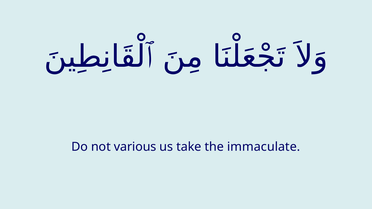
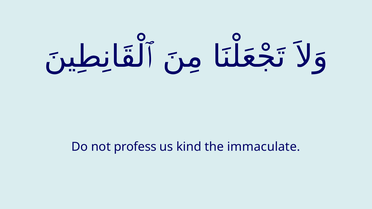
various: various -> profess (135, 147)
take: take -> kind (189, 147)
